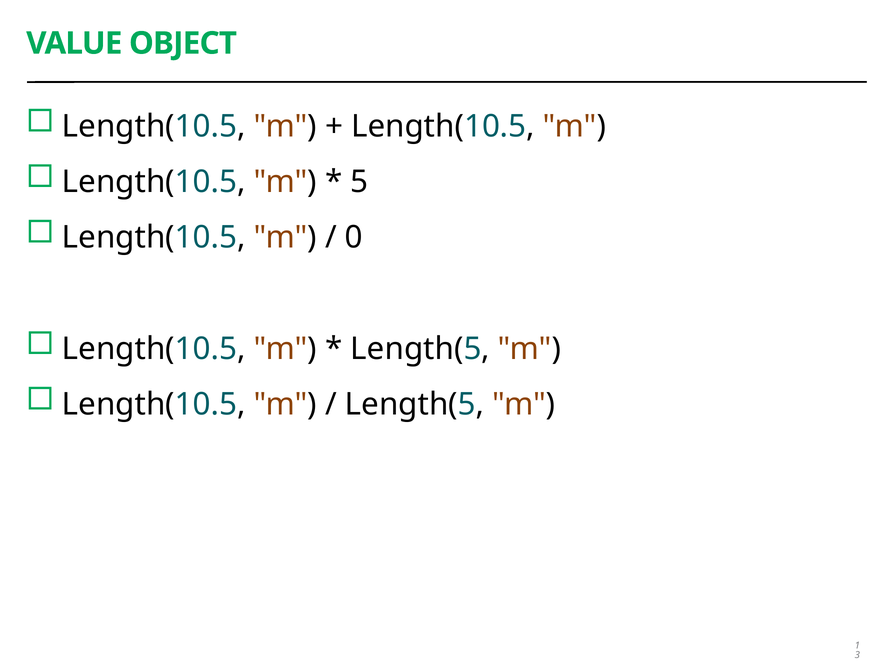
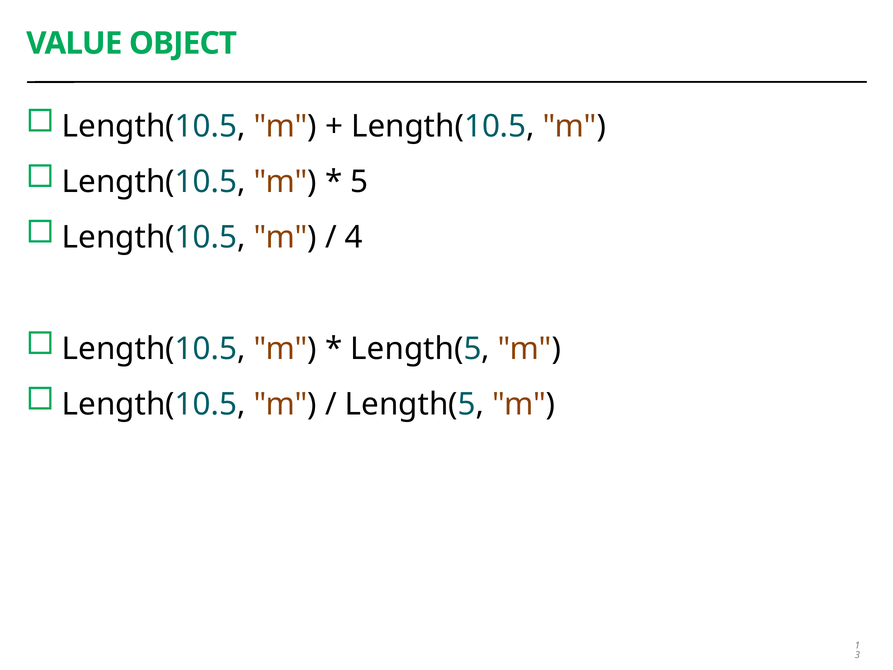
0: 0 -> 4 (354, 238)
